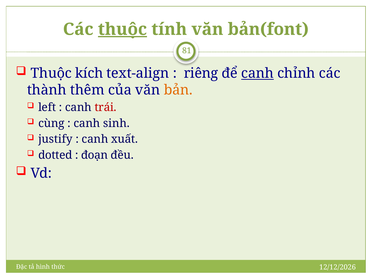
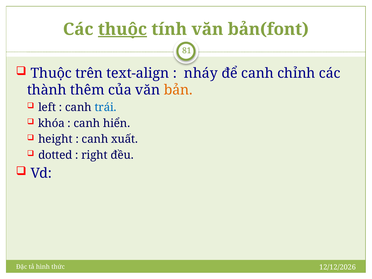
kích: kích -> trên (89, 73)
riêng: riêng -> nháy (201, 73)
canh underline: present -> none (257, 73)
trái colour: red -> blue (106, 107)
cùng: cùng -> khóa (51, 123)
sinh: sinh -> hiển (117, 123)
justify: justify -> height (55, 139)
đoạn: đoạn -> right (95, 155)
